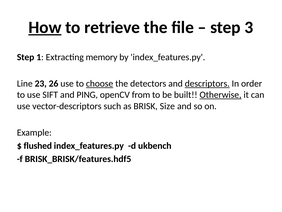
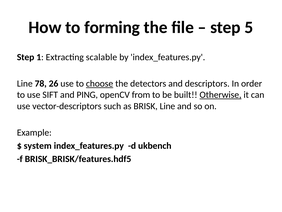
How underline: present -> none (45, 27)
retrieve: retrieve -> forming (112, 27)
3: 3 -> 5 (249, 27)
memory: memory -> scalable (101, 57)
23: 23 -> 78 (41, 83)
descriptors underline: present -> none (207, 83)
BRISK Size: Size -> Line (167, 106)
flushed: flushed -> system (38, 145)
